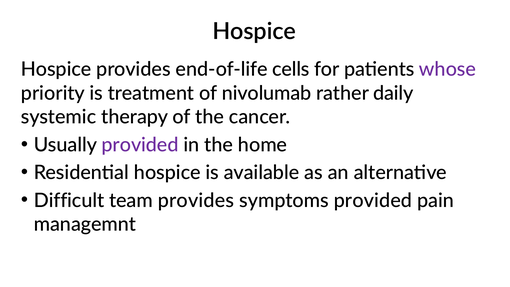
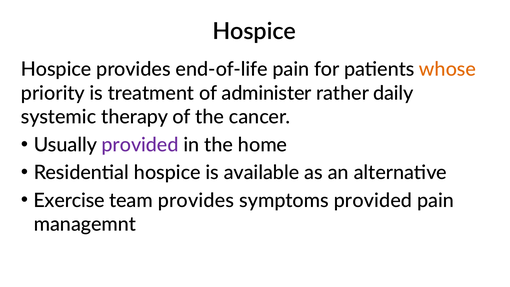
end-of-life cells: cells -> pain (291, 69)
whose colour: purple -> orange (448, 69)
nivolumab: nivolumab -> administer (267, 93)
Difficult: Difficult -> Exercise (69, 200)
